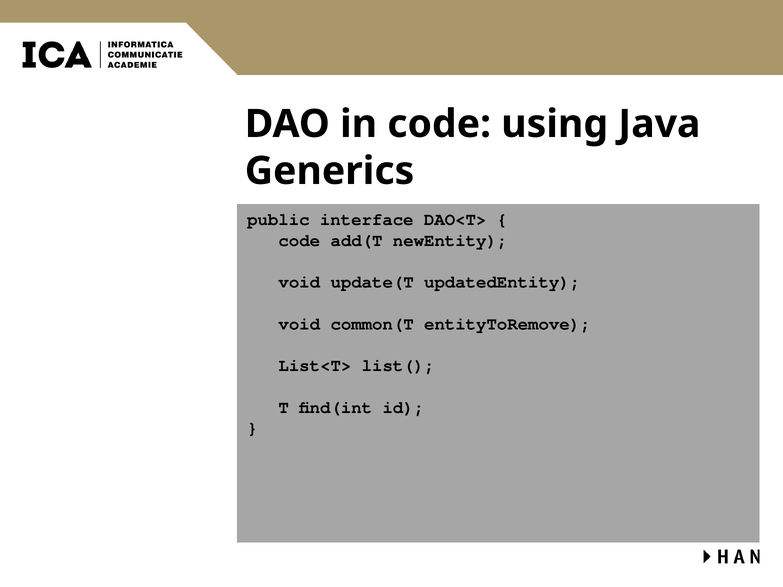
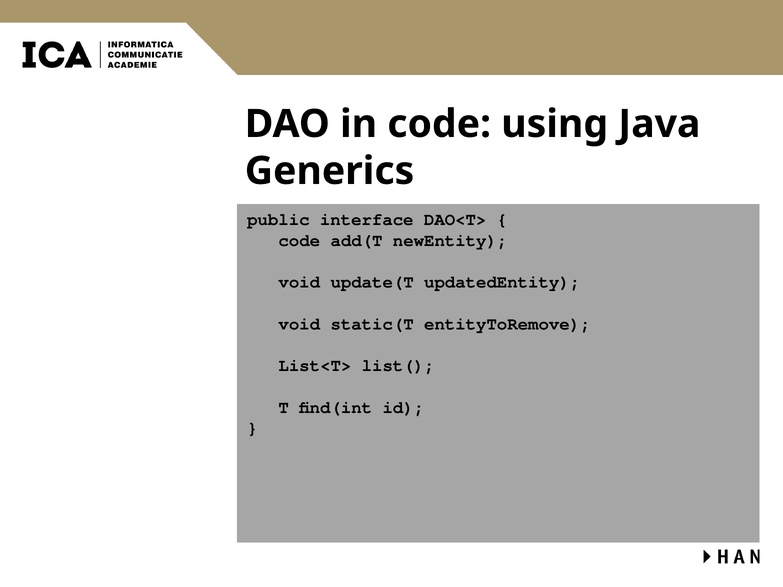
common(T: common(T -> static(T (372, 324)
